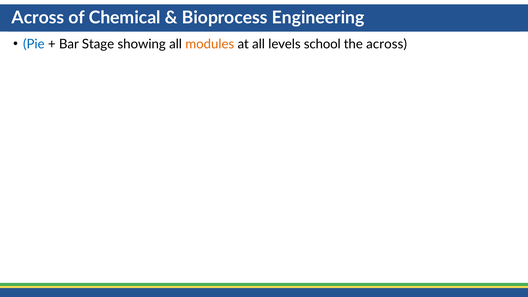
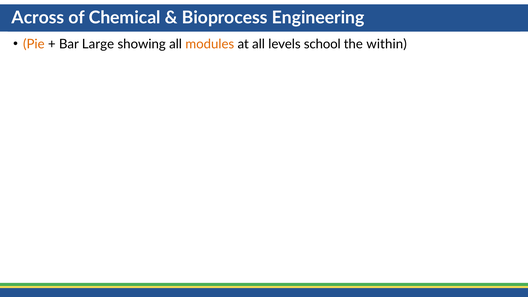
Pie colour: blue -> orange (34, 44)
Stage: Stage -> Large (98, 44)
the across: across -> within (387, 44)
